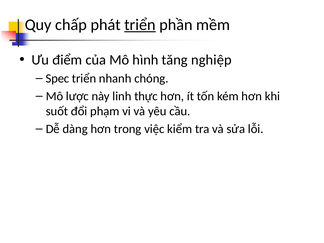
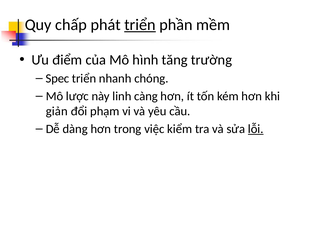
nghiệp: nghiệp -> trường (211, 60)
thực: thực -> càng (146, 96)
suốt: suốt -> giản (57, 111)
lỗi underline: none -> present (256, 129)
